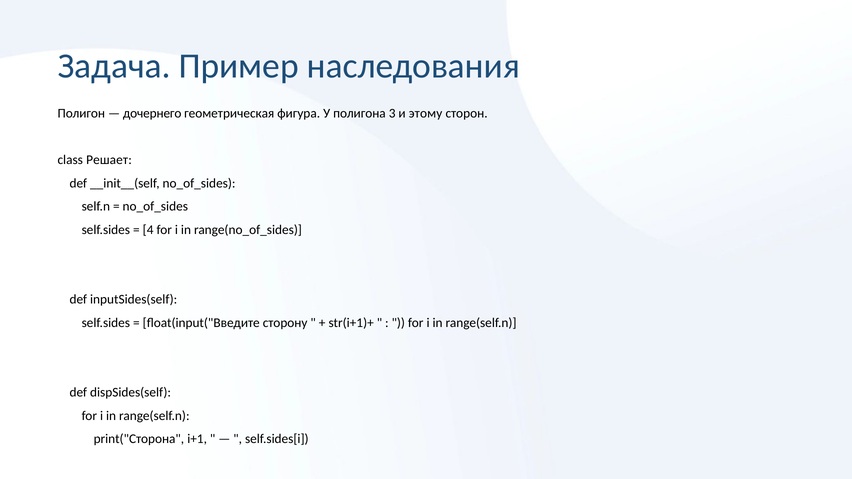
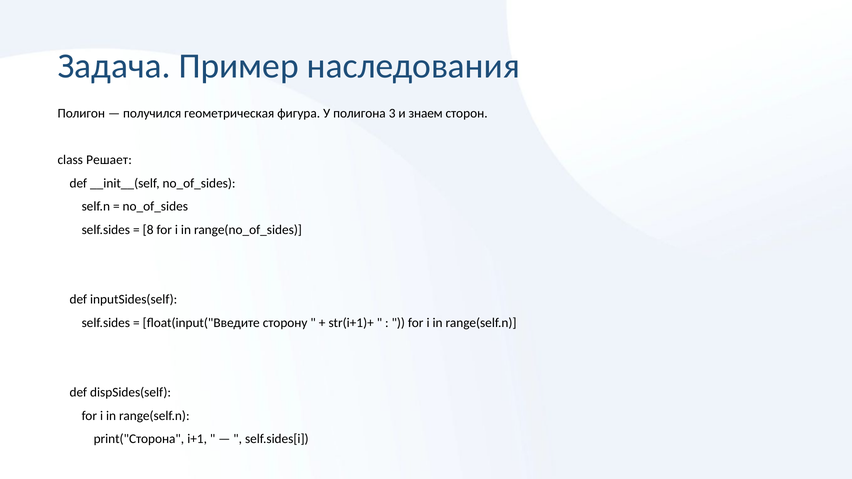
дочернего: дочернего -> получился (152, 114)
этому: этому -> знаем (426, 114)
4: 4 -> 8 (148, 230)
